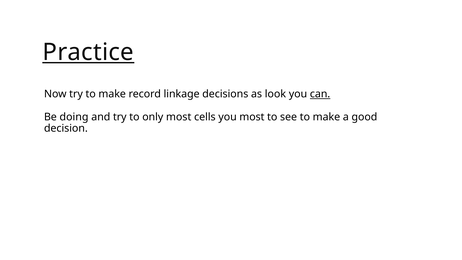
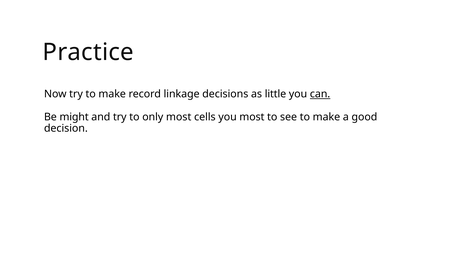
Practice underline: present -> none (88, 52)
look: look -> little (275, 94)
doing: doing -> might (74, 117)
